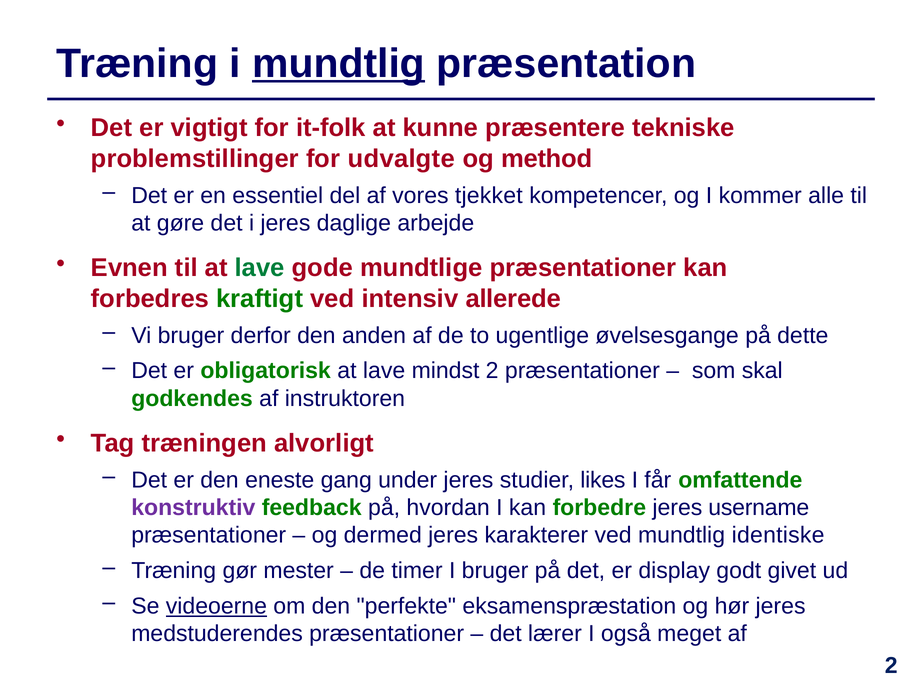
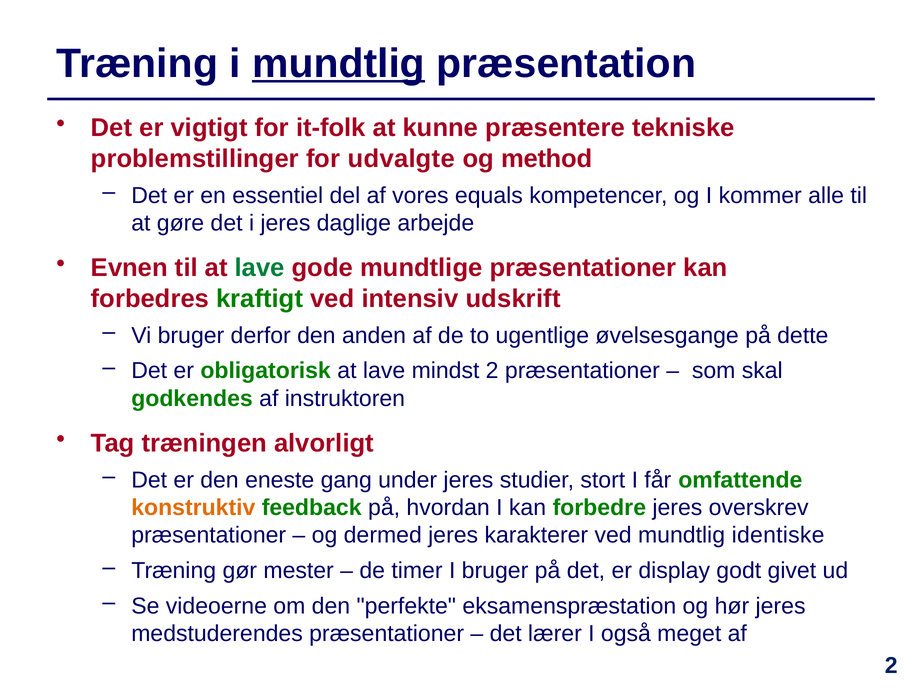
tjekket: tjekket -> equals (489, 195)
allerede: allerede -> udskrift (513, 298)
likes: likes -> stort (603, 480)
konstruktiv colour: purple -> orange (193, 507)
username: username -> overskrev (759, 507)
videoerne underline: present -> none (216, 606)
